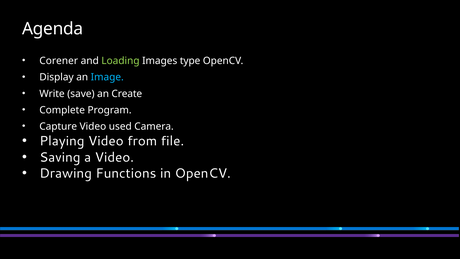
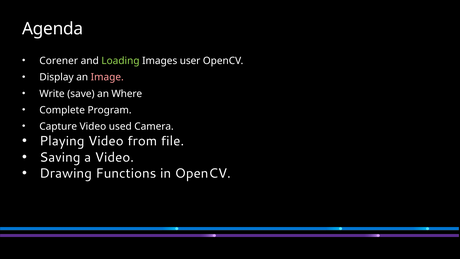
type: type -> user (190, 61)
Image colour: light blue -> pink (107, 77)
Create: Create -> Where (127, 94)
